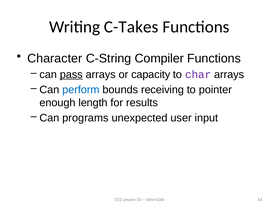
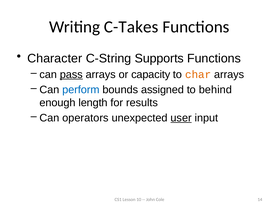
Compiler: Compiler -> Supports (159, 59)
char colour: purple -> orange (198, 75)
receiving: receiving -> assigned (162, 90)
pointer: pointer -> behind (215, 90)
programs: programs -> operators (85, 118)
user underline: none -> present (181, 118)
